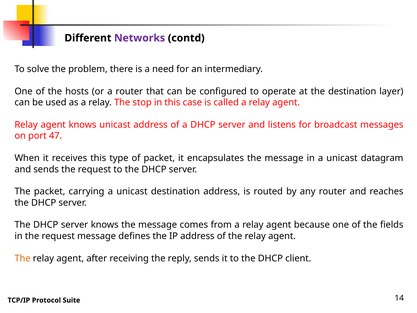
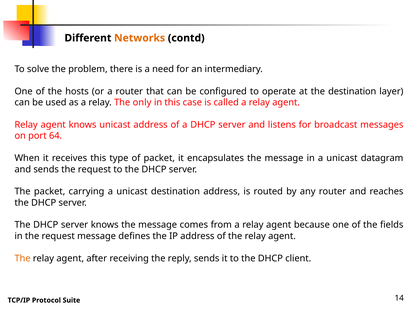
Networks colour: purple -> orange (140, 38)
stop: stop -> only (142, 102)
47: 47 -> 64 (56, 136)
